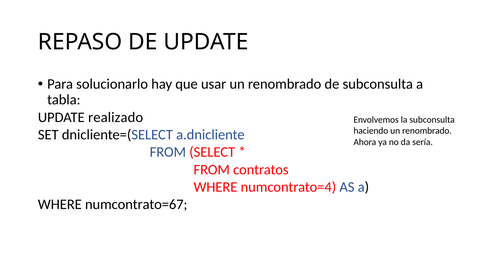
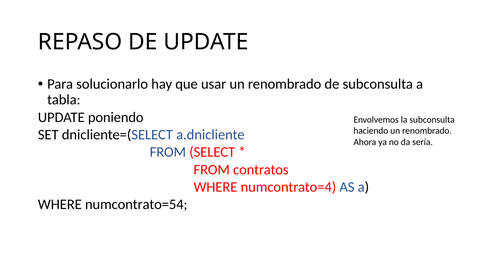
realizado: realizado -> poniendo (116, 117)
numcontrato=67: numcontrato=67 -> numcontrato=54 (136, 204)
